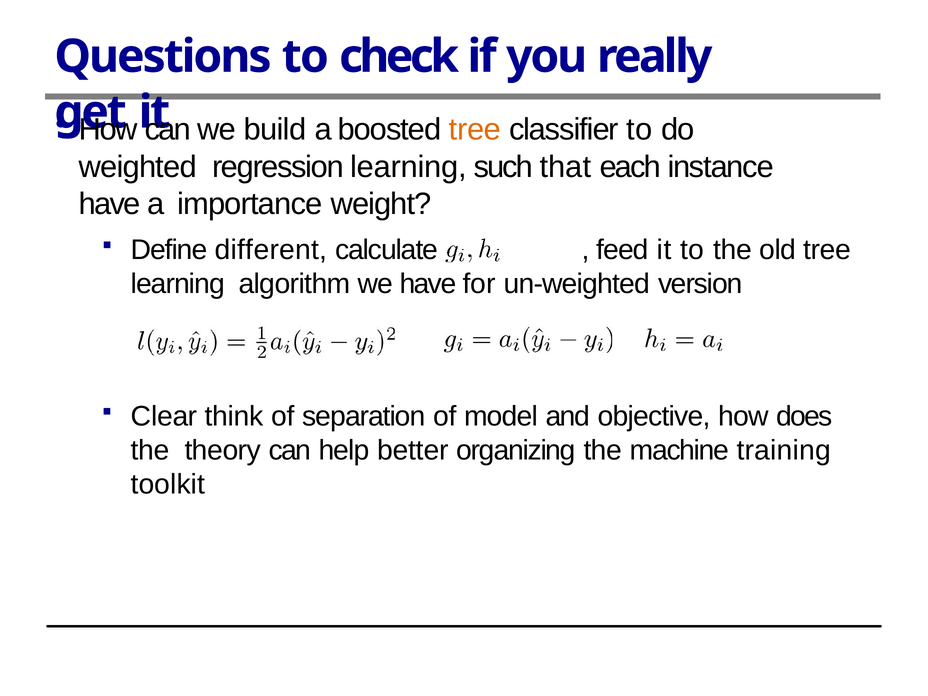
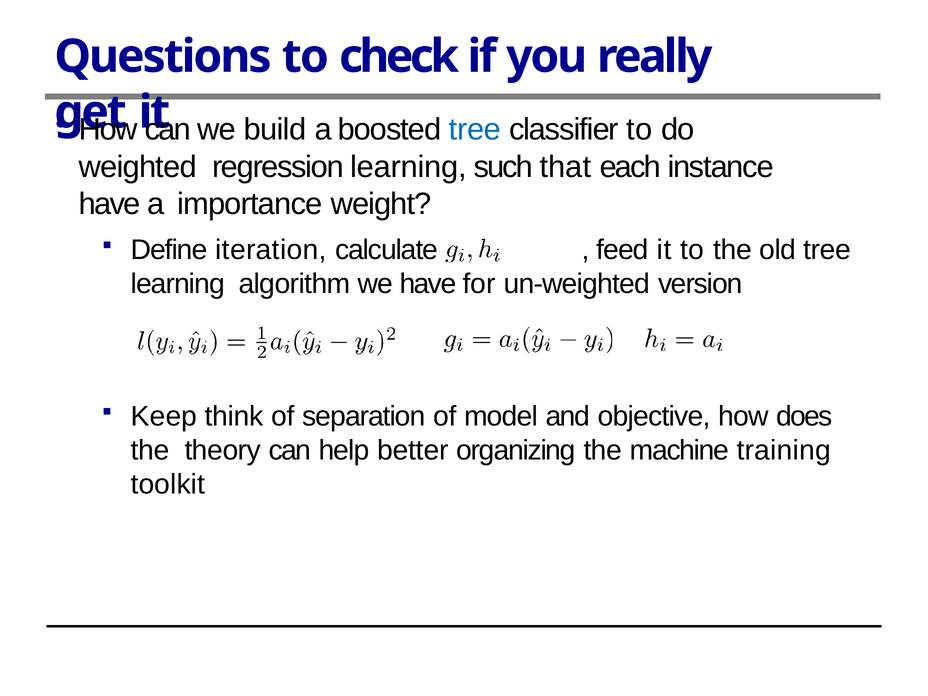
tree colour: orange -> blue (475, 130)
different: different -> iteration (271, 250)
Clear: Clear -> Keep (164, 416)
